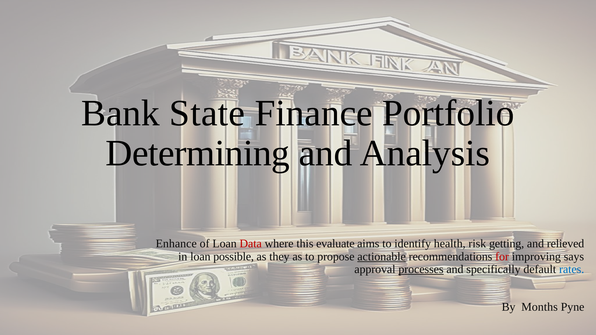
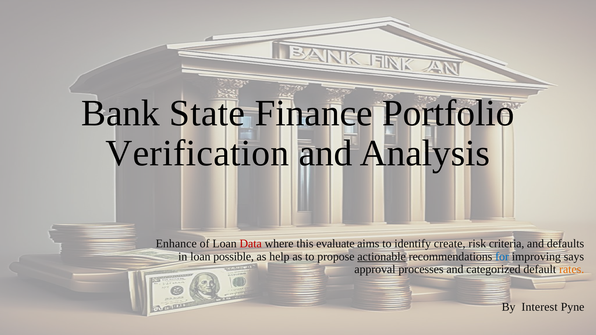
Determining: Determining -> Verification (197, 153)
health: health -> create (450, 244)
getting: getting -> criteria (507, 244)
relieved: relieved -> defaults (565, 244)
they: they -> help (279, 257)
for colour: red -> blue (502, 257)
processes underline: present -> none (421, 269)
specifically: specifically -> categorized (493, 269)
rates colour: blue -> orange (572, 269)
Months: Months -> Interest (540, 307)
